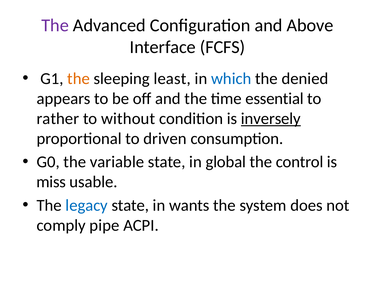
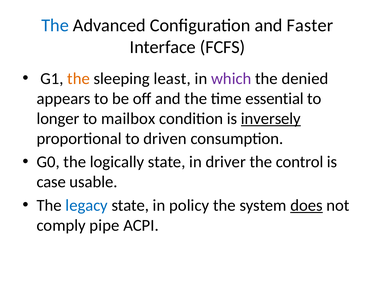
The colour: purple -> blue (55, 25)
Above: Above -> Faster (310, 25)
which colour: blue -> purple (231, 79)
rather: rather -> longer (58, 119)
without: without -> mailbox (128, 119)
variable: variable -> logically (117, 162)
global: global -> driver (226, 162)
miss: miss -> case (51, 182)
wants: wants -> policy (189, 205)
does underline: none -> present (306, 205)
